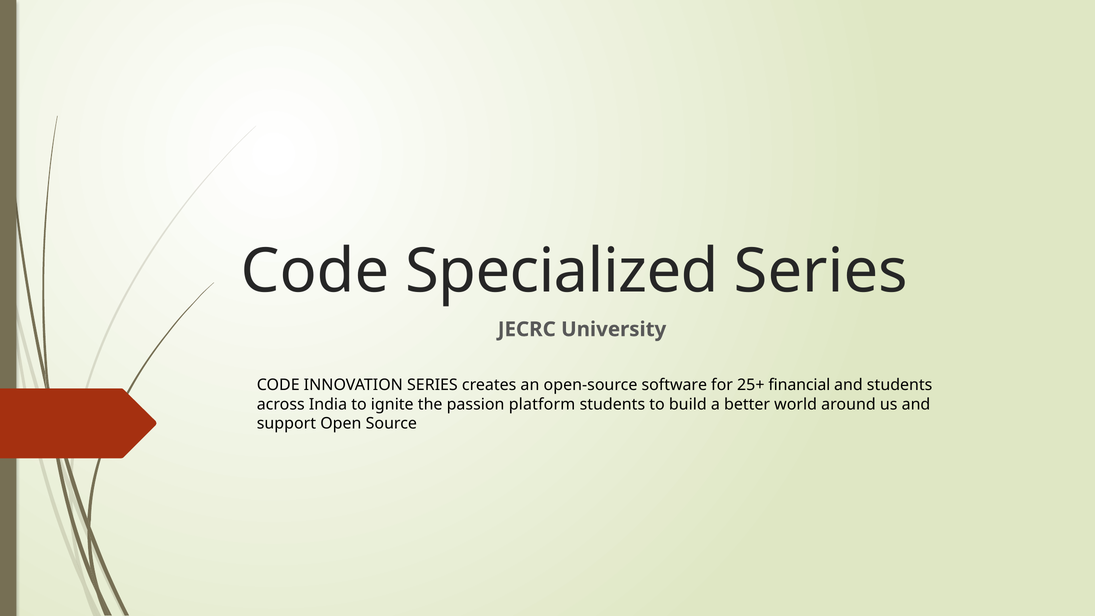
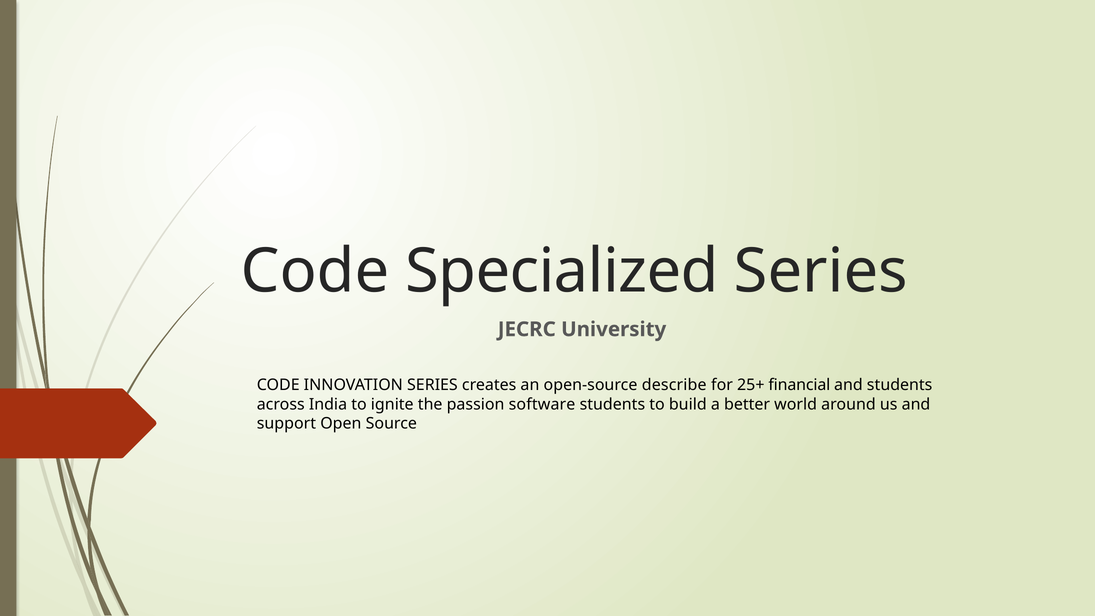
software: software -> describe (674, 385)
platform: platform -> software (542, 404)
